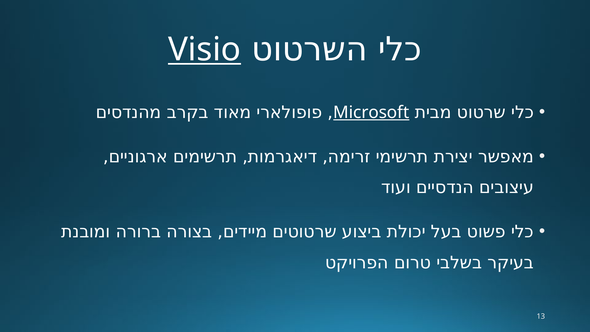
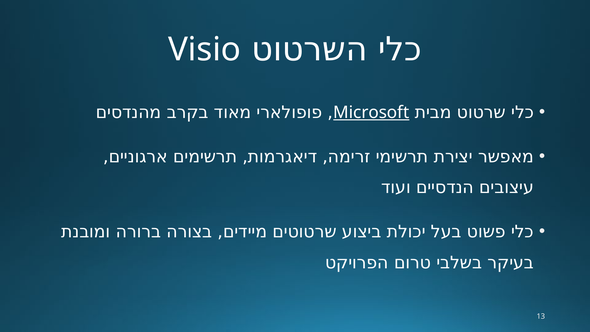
Visio underline: present -> none (205, 50)
